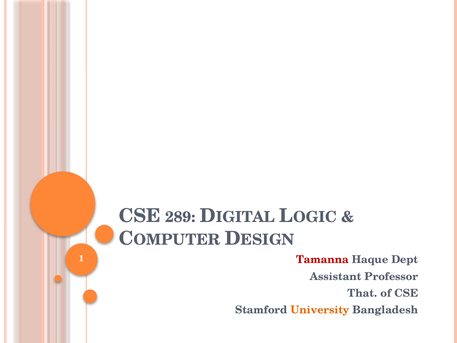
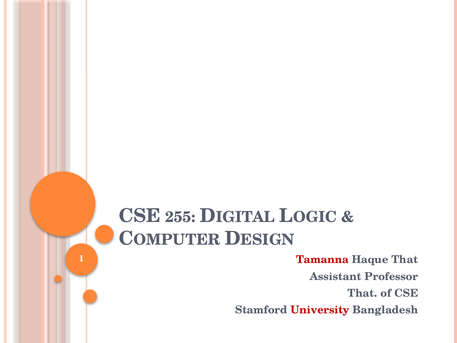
289: 289 -> 255 (180, 217)
Haque Dept: Dept -> That (405, 260)
University colour: orange -> red (320, 310)
